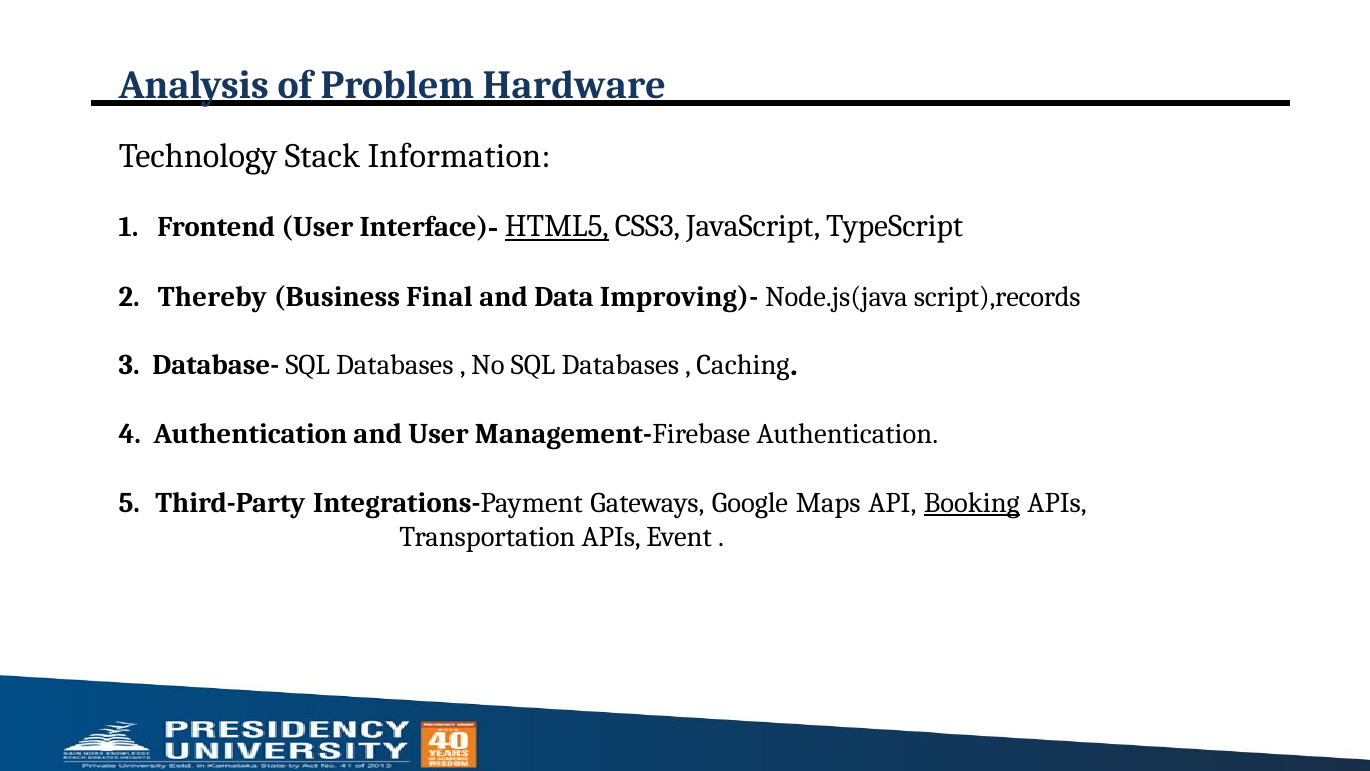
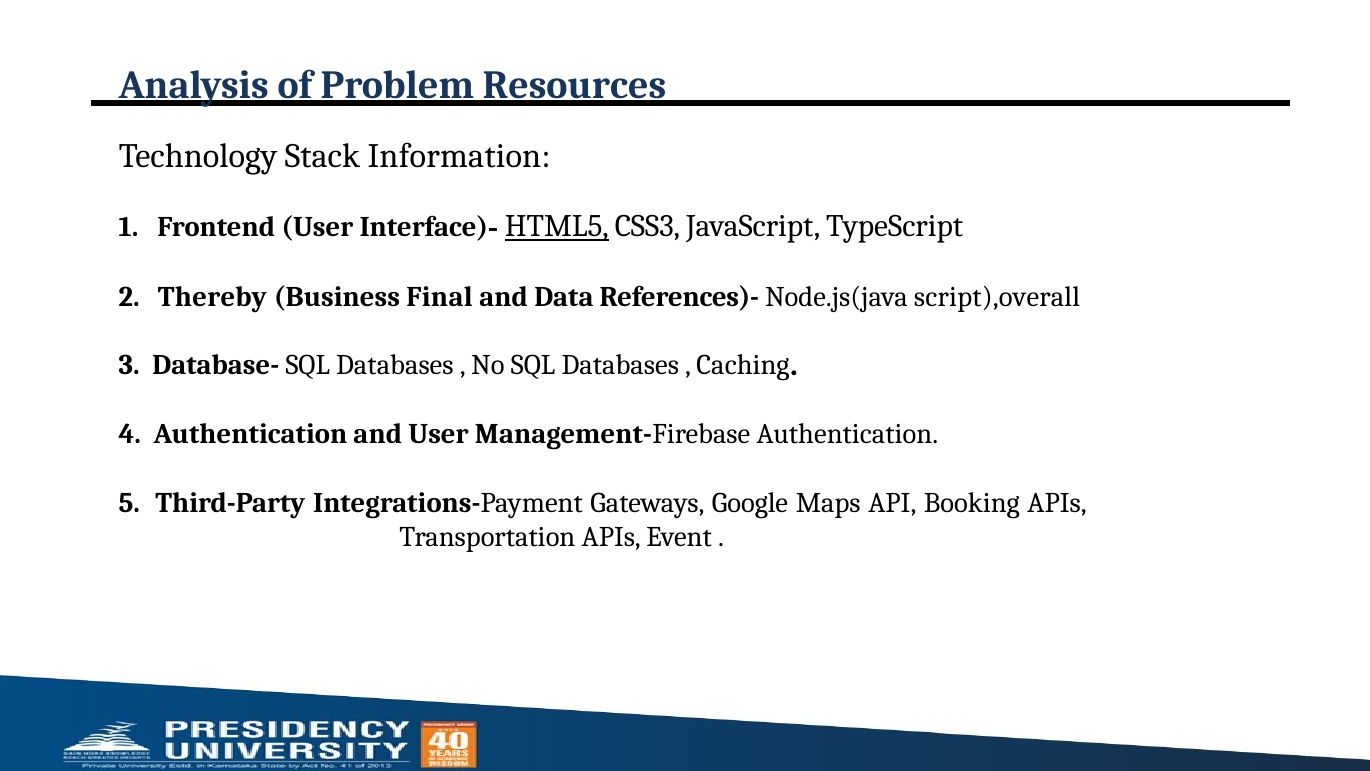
Hardware: Hardware -> Resources (574, 85)
Improving)-: Improving)- -> References)- (679, 297)
script),records: script),records -> script),overall (997, 297)
Booking underline: present -> none (972, 502)
